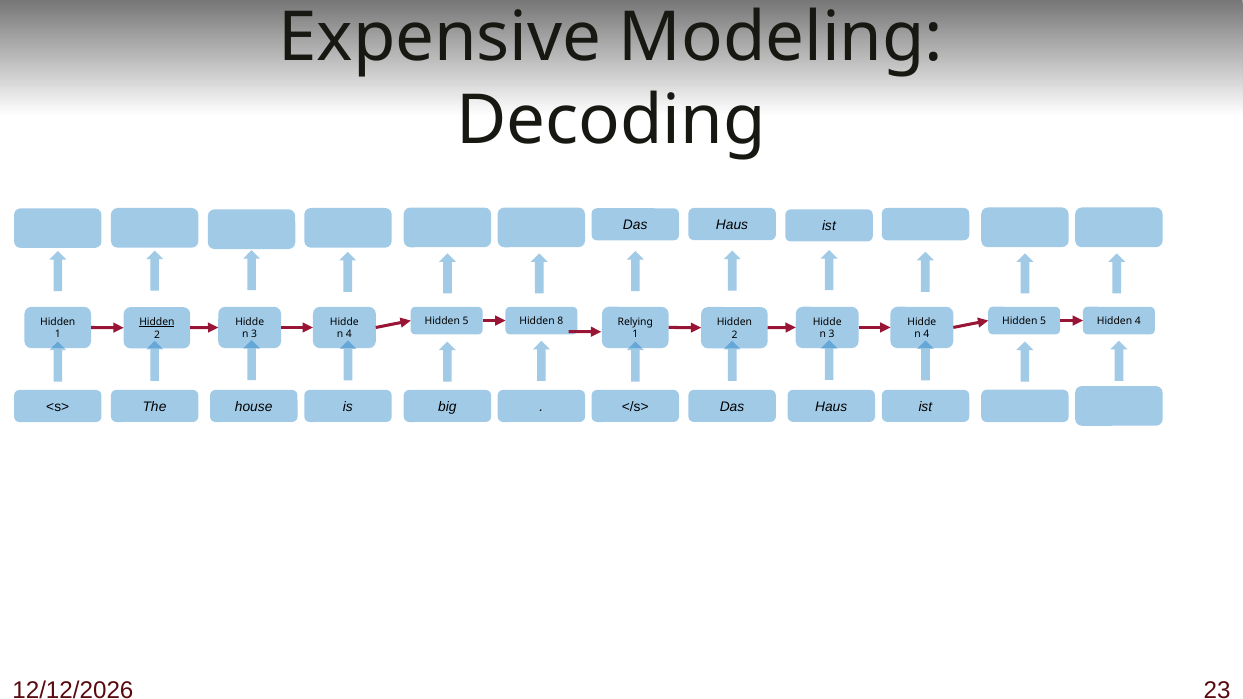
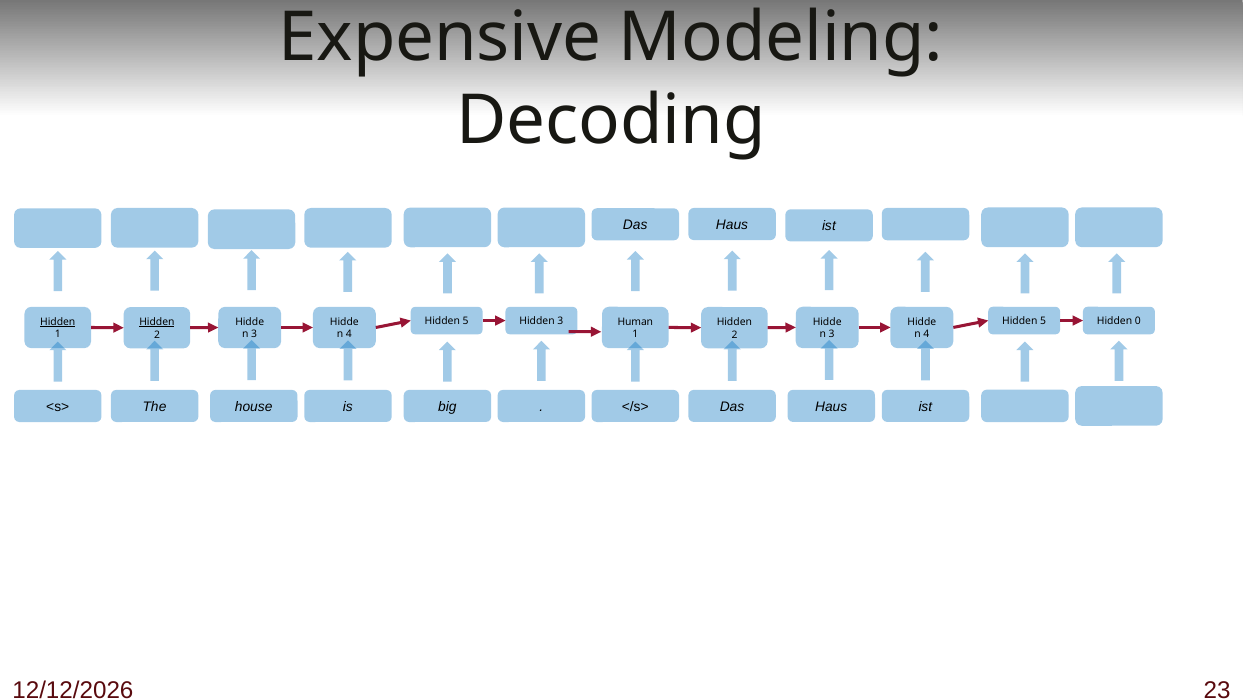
Hidden 8: 8 -> 3 (560, 321)
Hidden 4: 4 -> 0 (1138, 321)
Hidden underline: none -> present (58, 322)
Relying: Relying -> Human (635, 322)
